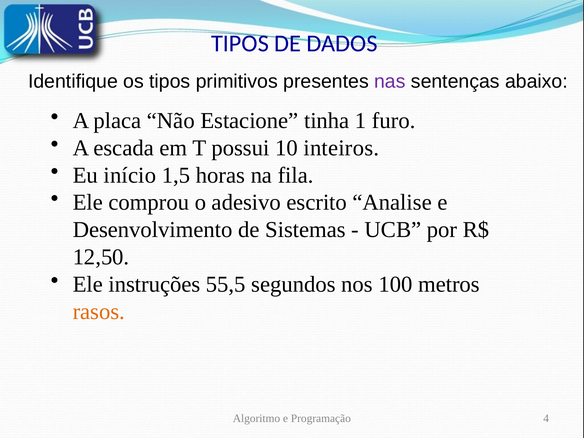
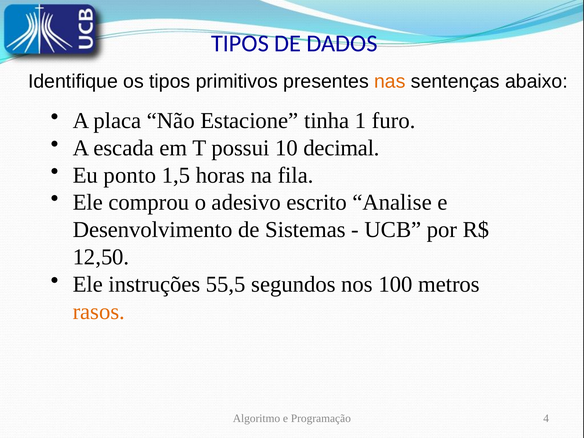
nas colour: purple -> orange (390, 82)
inteiros: inteiros -> decimal (342, 148)
início: início -> ponto (130, 175)
